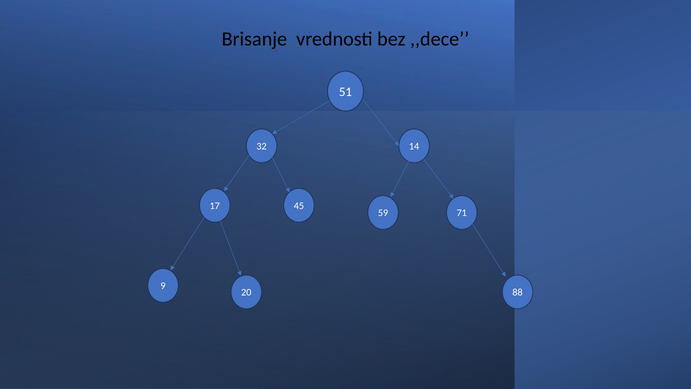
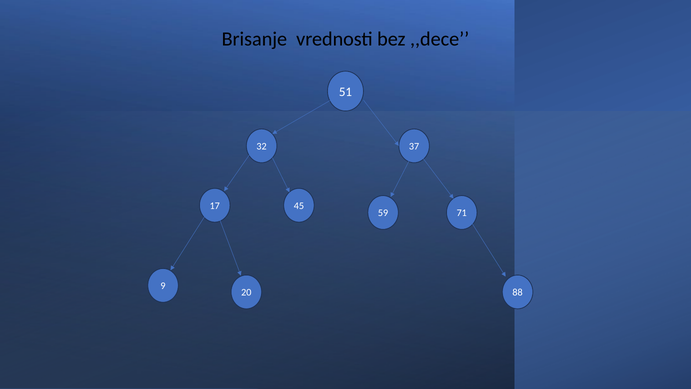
14: 14 -> 37 (414, 146)
